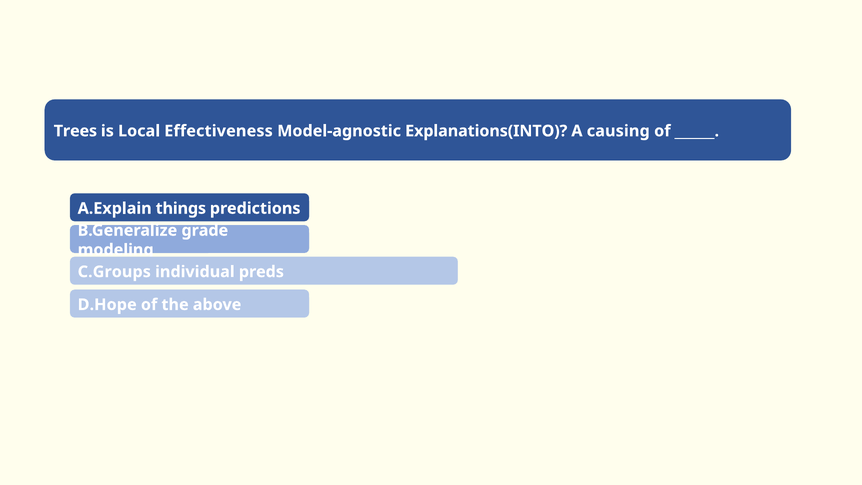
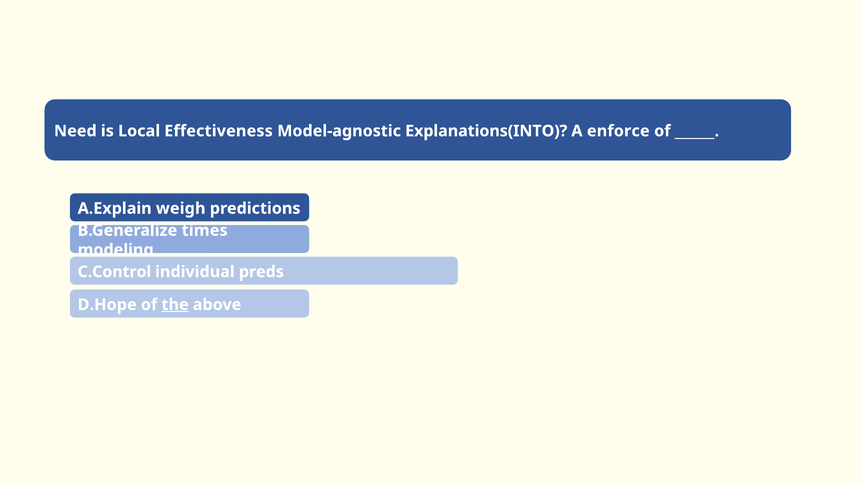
Trees: Trees -> Need (75, 131)
causing: causing -> enforce (618, 131)
things: things -> weigh (181, 208)
grade: grade -> times (205, 230)
C.Groups: C.Groups -> C.Control (114, 272)
the underline: none -> present (175, 305)
